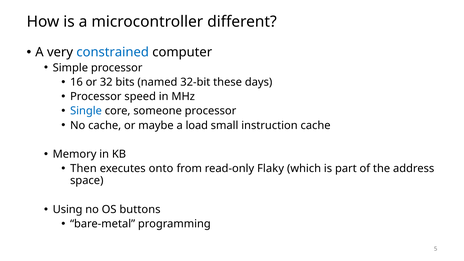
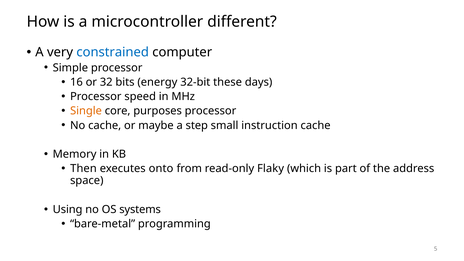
named: named -> energy (157, 82)
Single colour: blue -> orange (86, 111)
someone: someone -> purposes (158, 111)
load: load -> step (197, 125)
buttons: buttons -> systems (140, 209)
